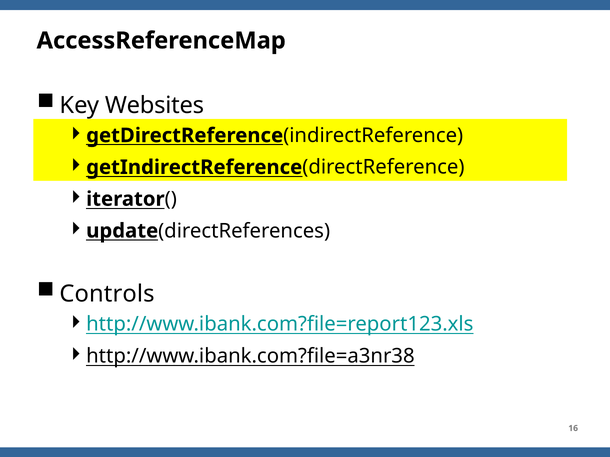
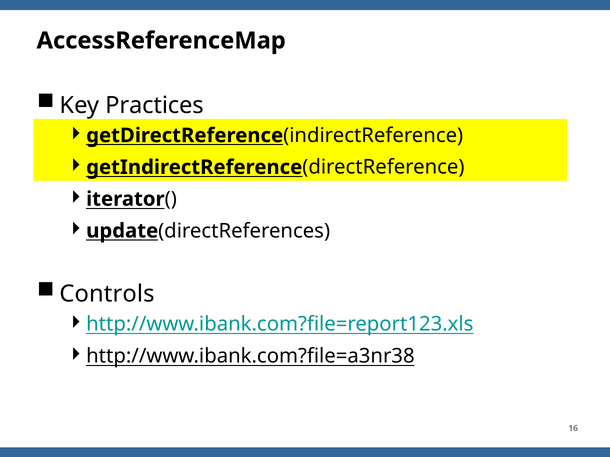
Websites: Websites -> Practices (154, 105)
